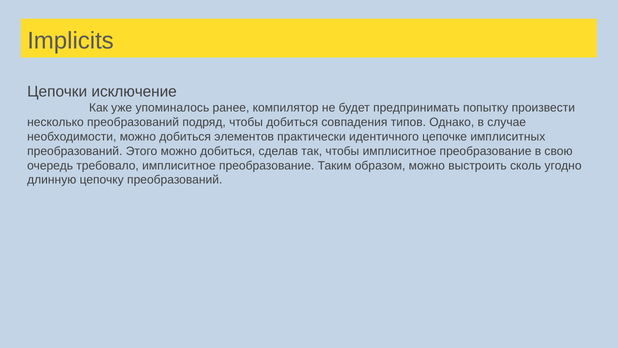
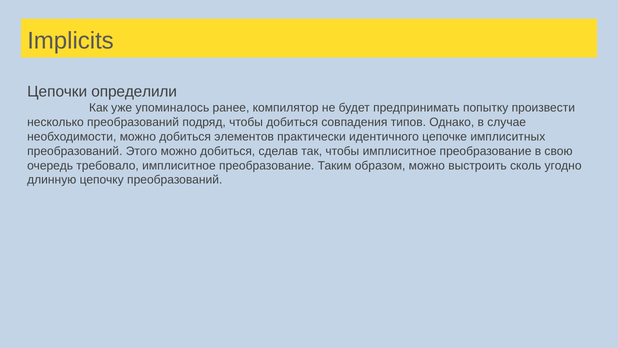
исключение: исключение -> определили (134, 91)
